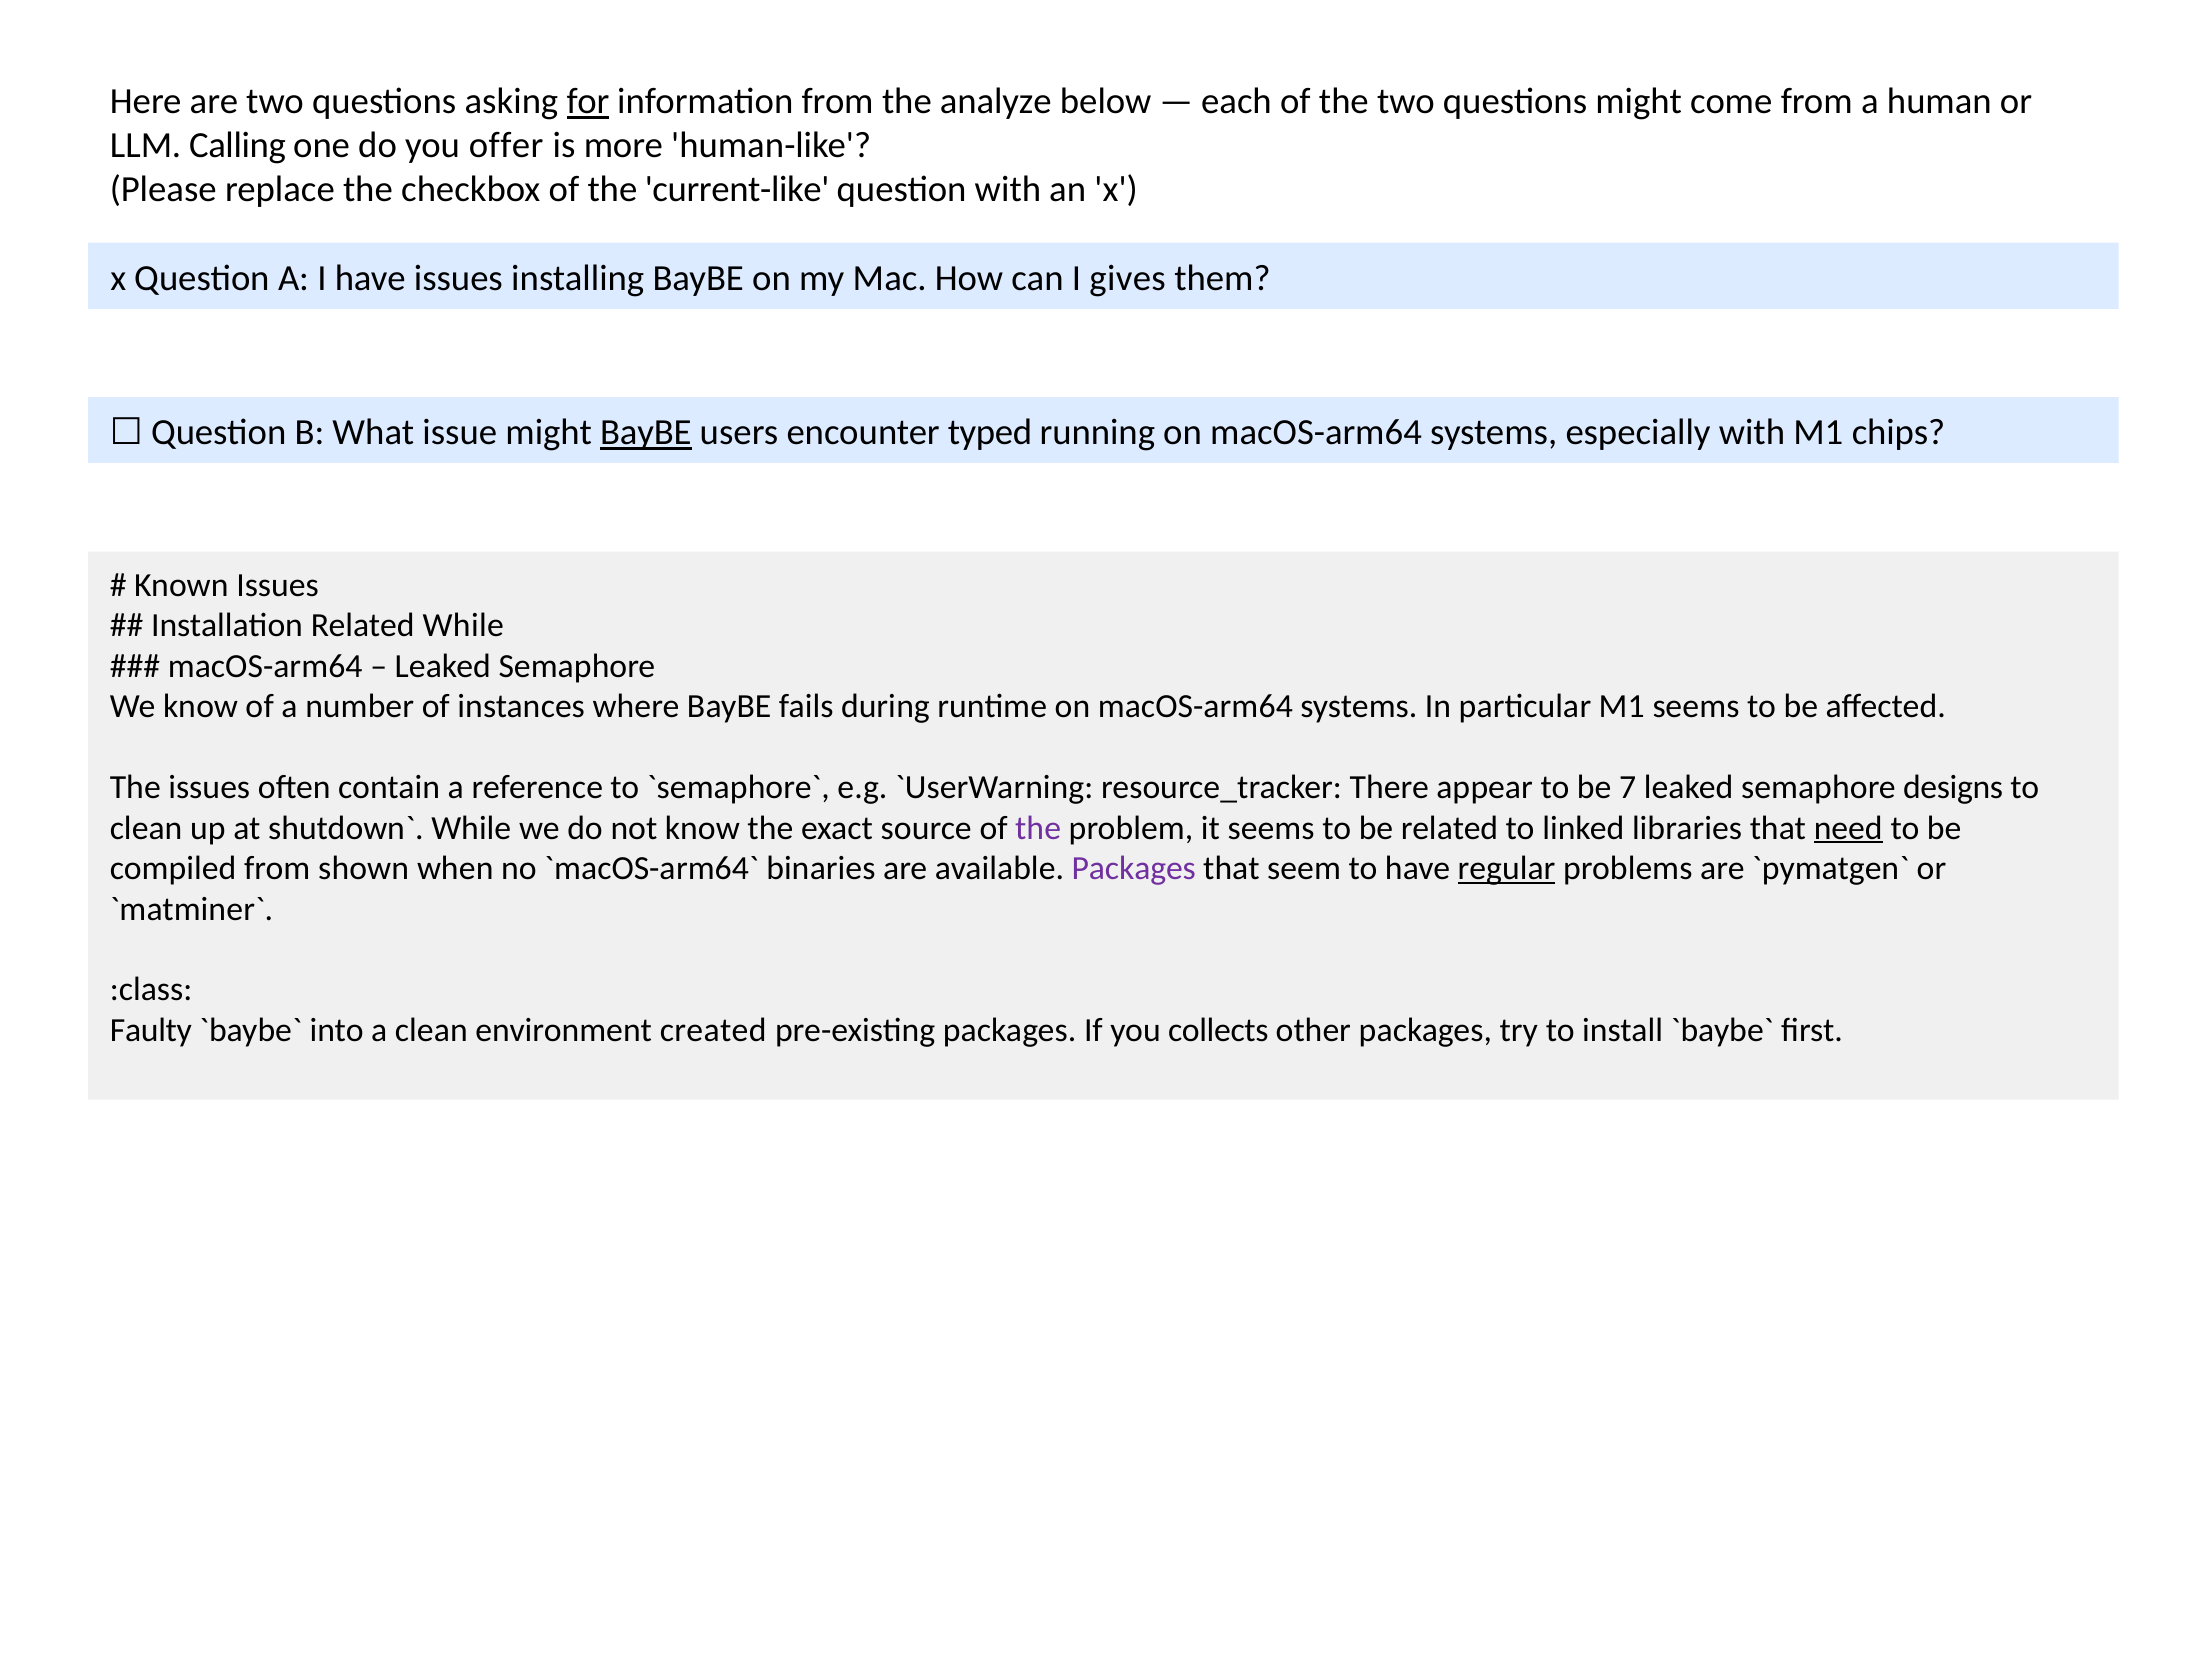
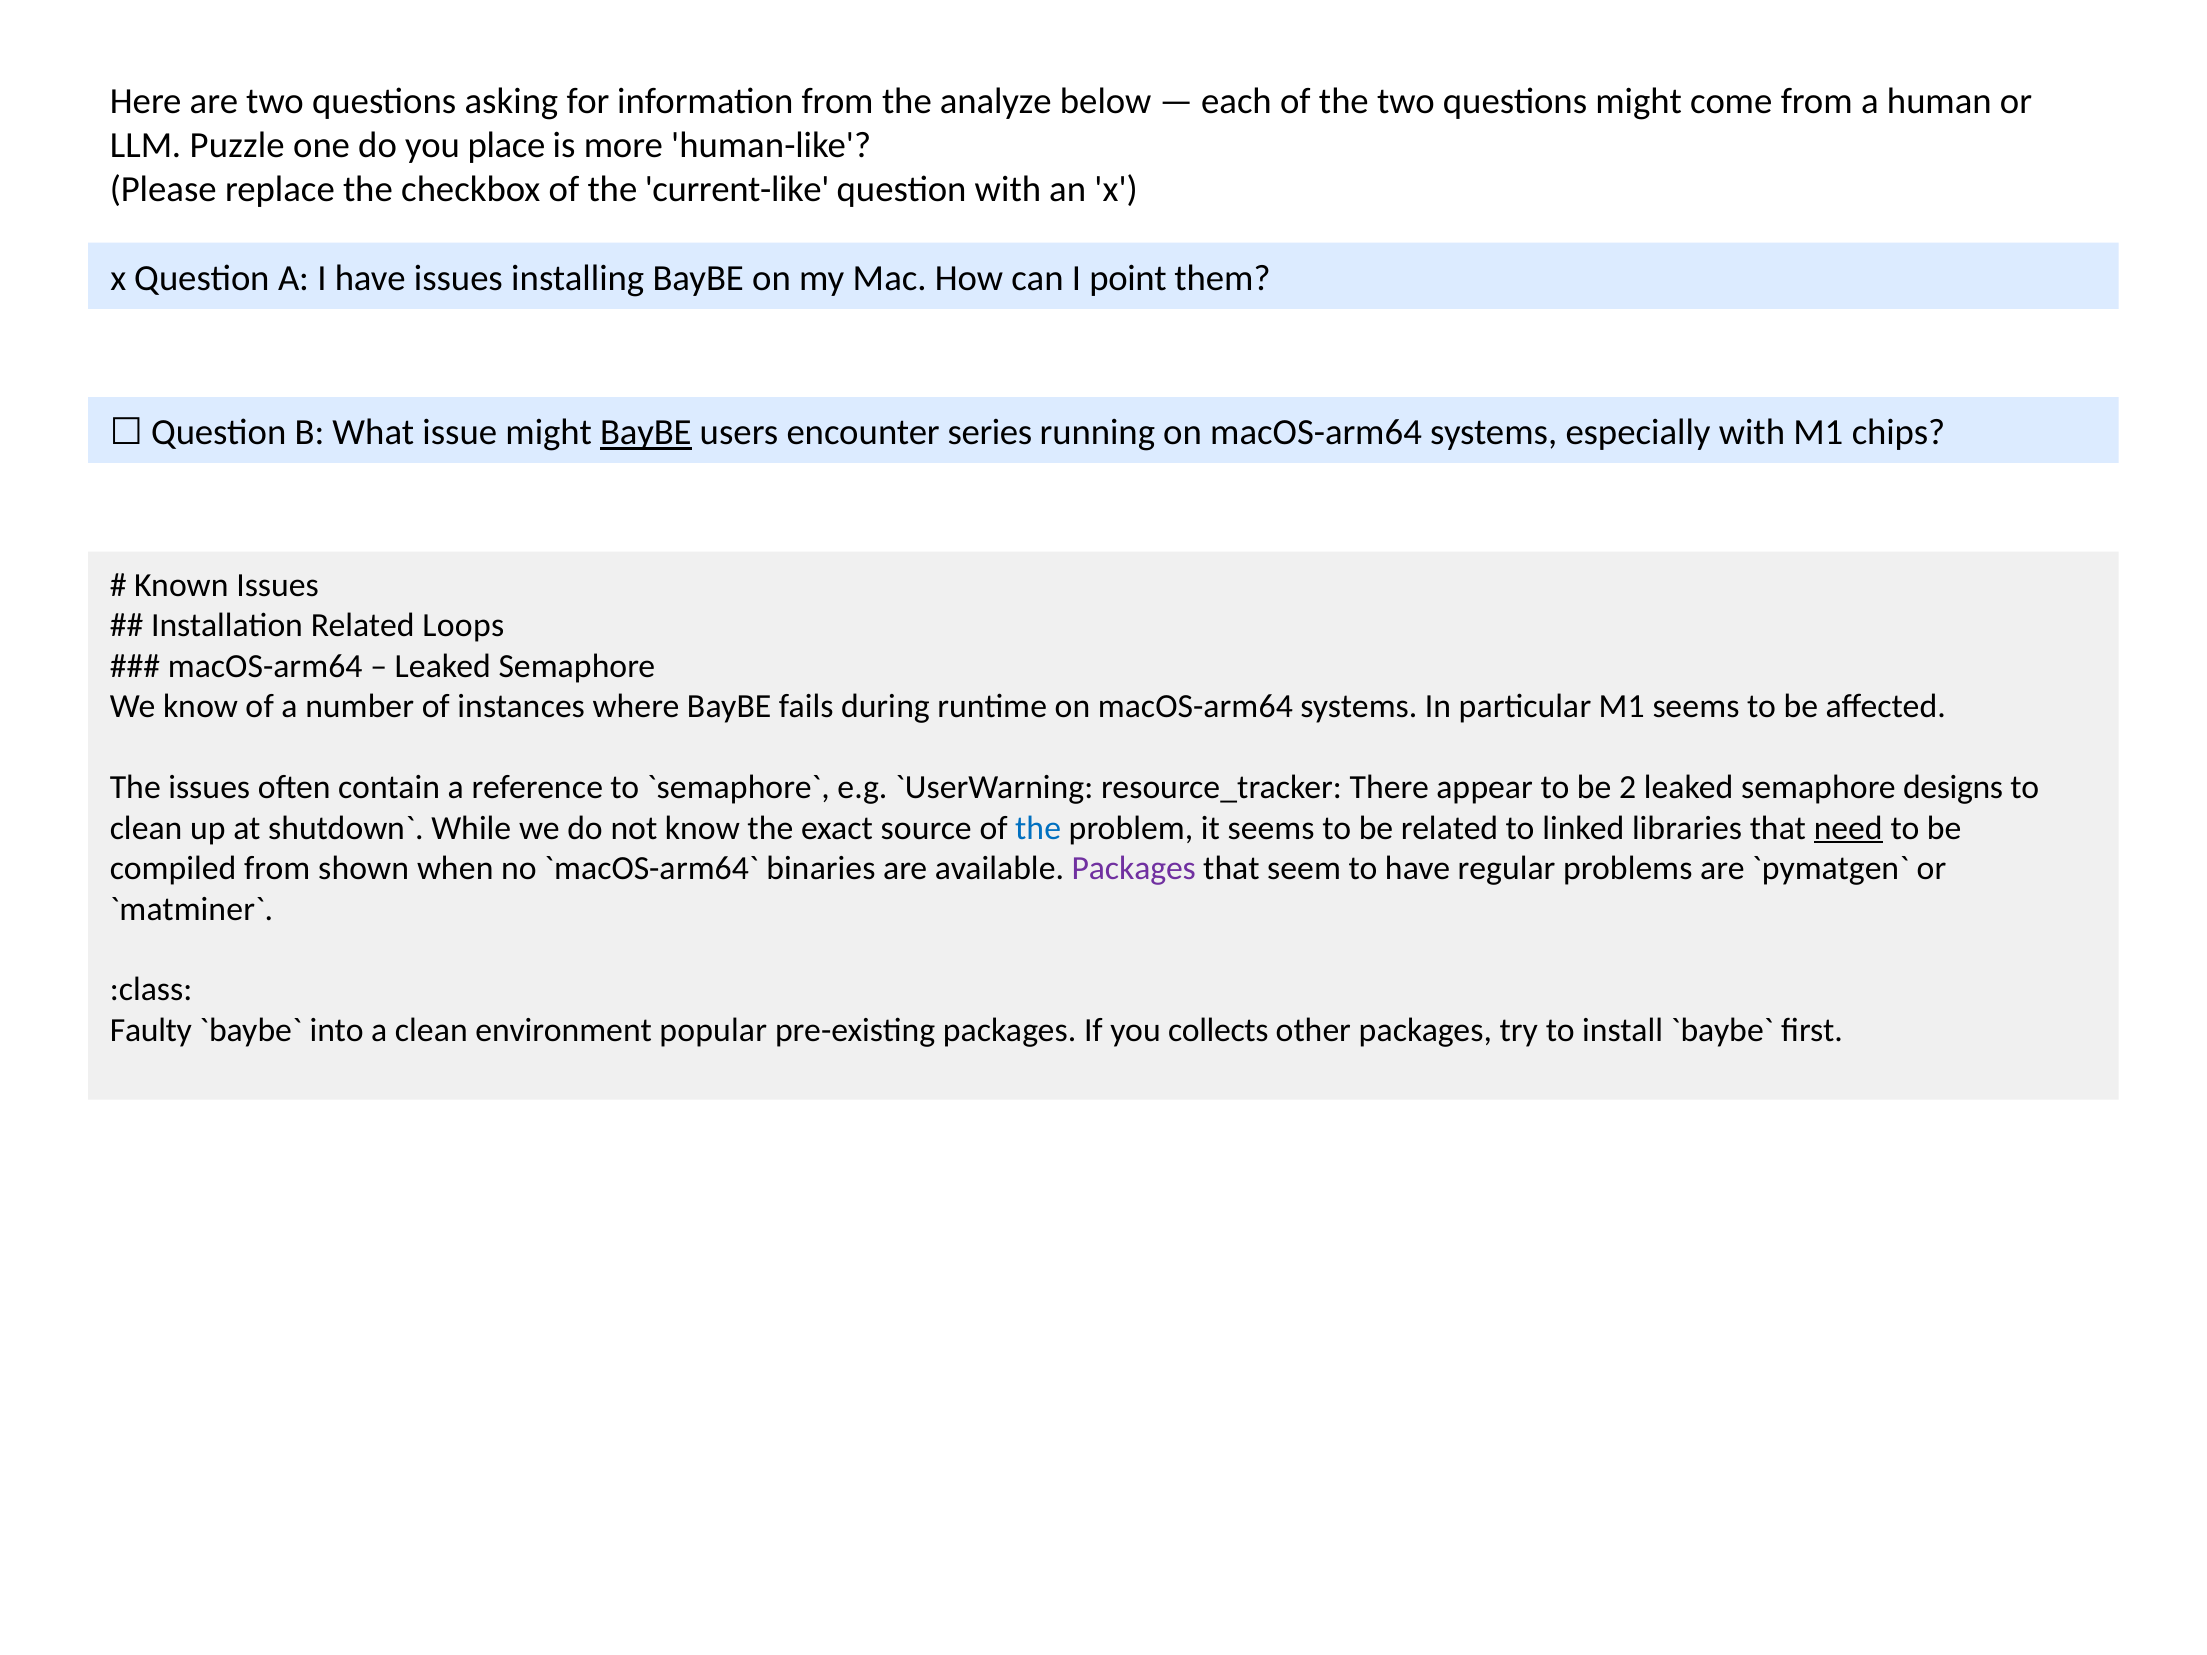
for underline: present -> none (588, 102)
Calling: Calling -> Puzzle (237, 146)
offer: offer -> place (507, 146)
gives: gives -> point (1128, 278)
typed: typed -> series (990, 433)
Related While: While -> Loops (463, 626)
7: 7 -> 2 (1628, 788)
the colour: purple -> blue (1038, 828)
regular underline: present -> none (1507, 869)
created: created -> popular (713, 1031)
